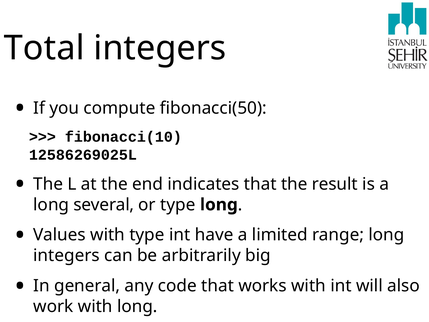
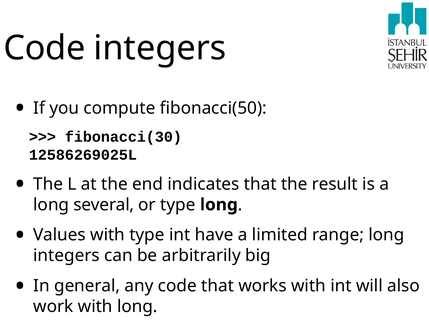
Total: Total -> Code (44, 48)
fibonacci(10: fibonacci(10 -> fibonacci(30 (123, 137)
